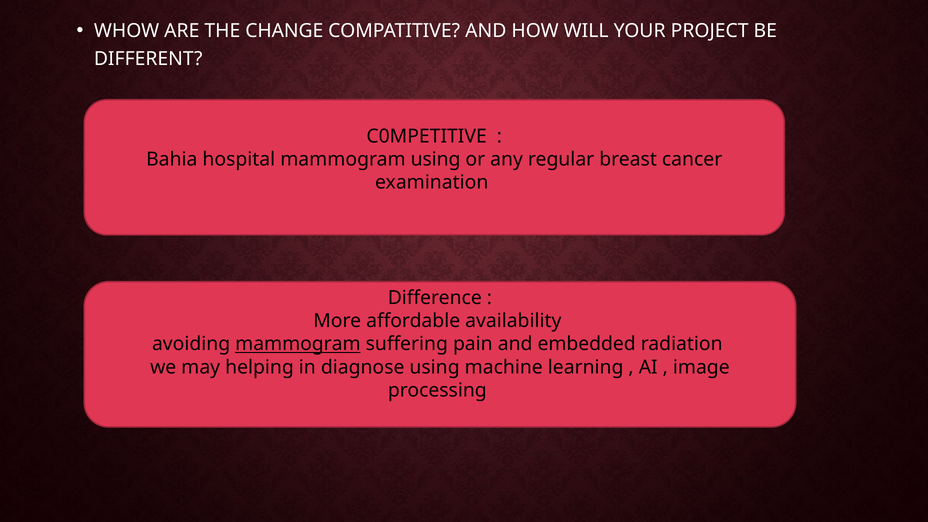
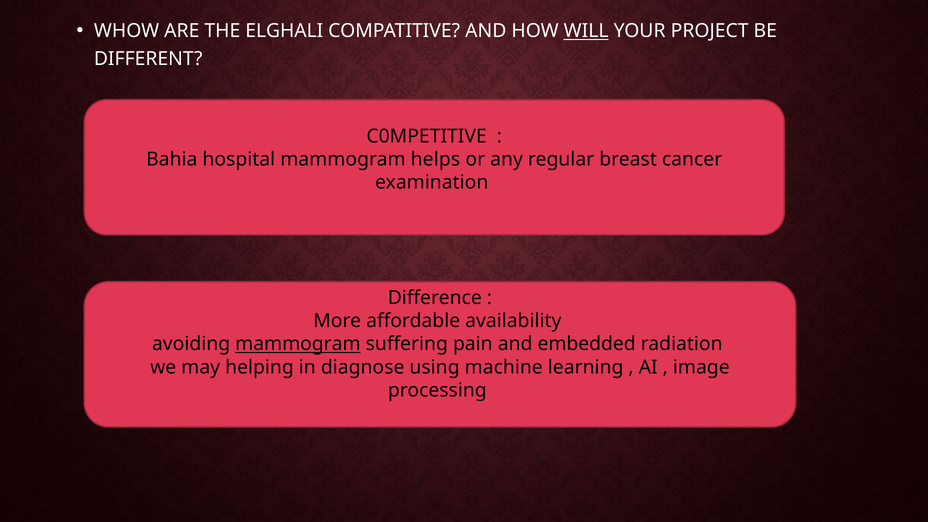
CHANGE: CHANGE -> ELGHALI (284, 31)
WILL underline: none -> present (586, 31)
mammogram using: using -> helps (435, 159)
